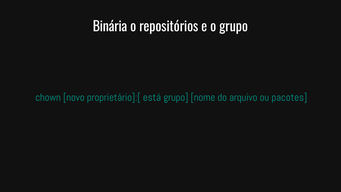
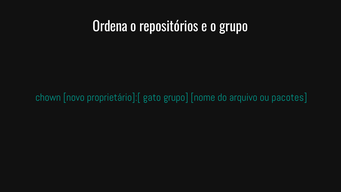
Binária: Binária -> Ordena (110, 27)
está: está -> gato (152, 97)
